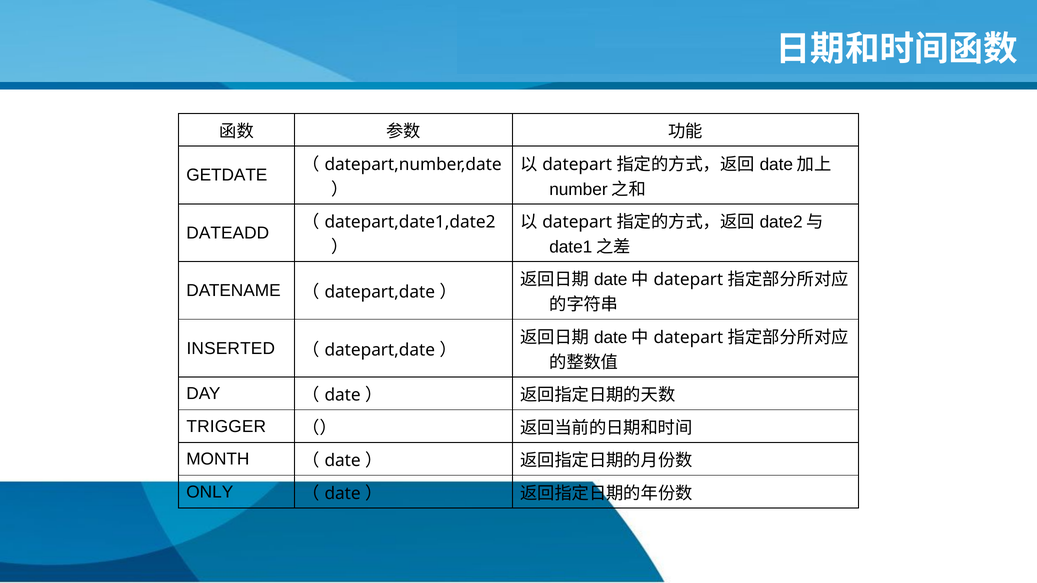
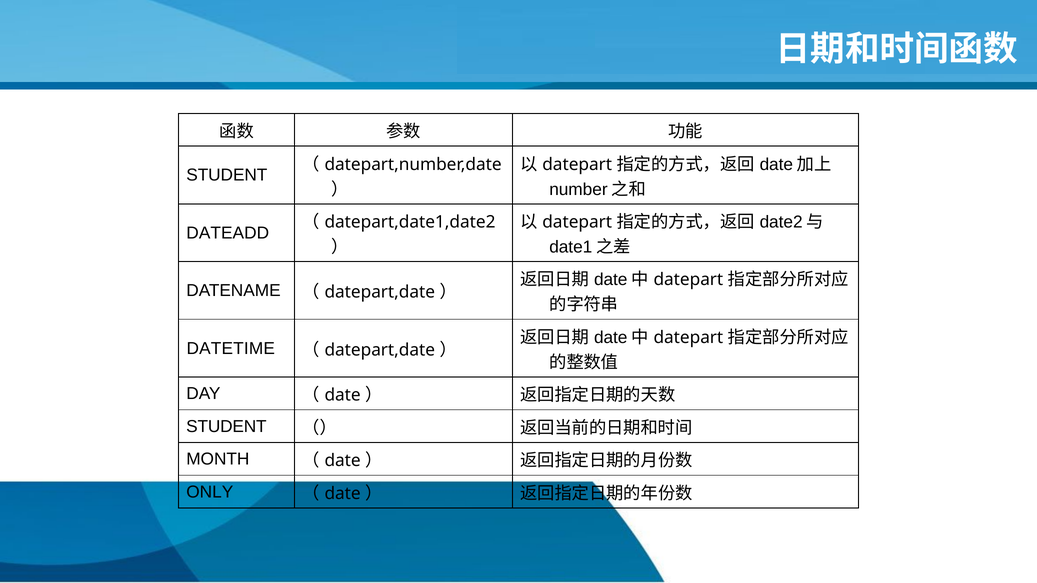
GETDATE: GETDATE -> STUDENT (227, 175)
INSERTED: INSERTED -> DATETIME (231, 349)
TRIGGER: TRIGGER -> STUDENT (226, 427)
